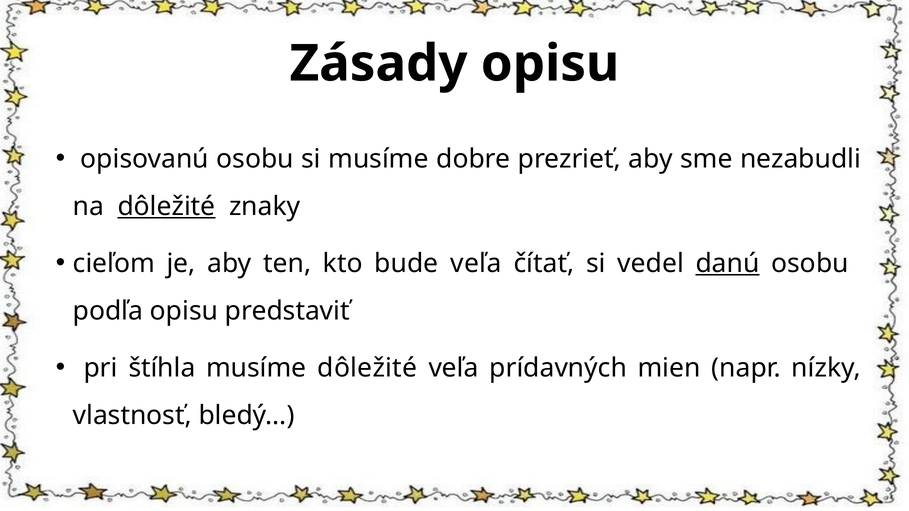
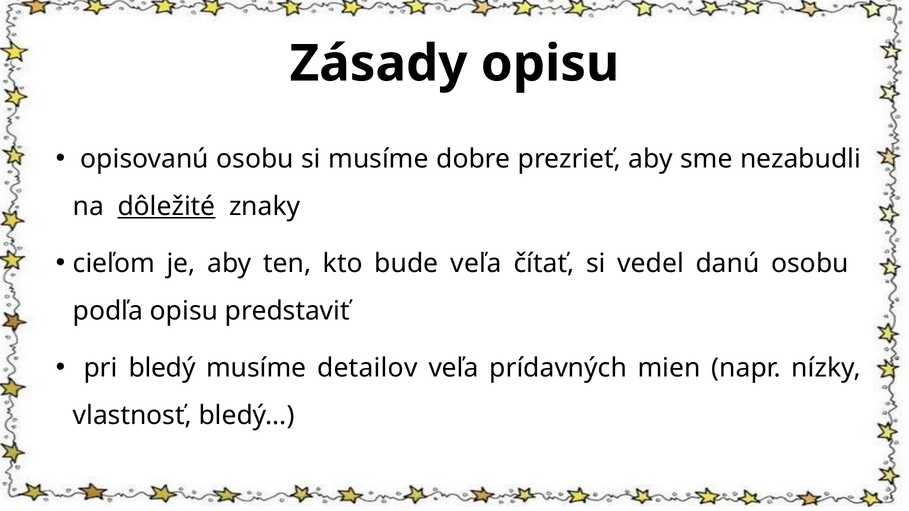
danú underline: present -> none (728, 264)
pri štíhla: štíhla -> bledý (162, 368)
musíme dôležité: dôležité -> detailov (367, 368)
